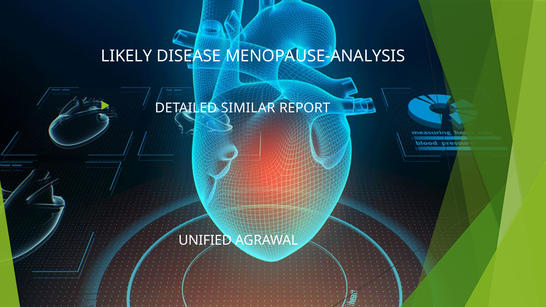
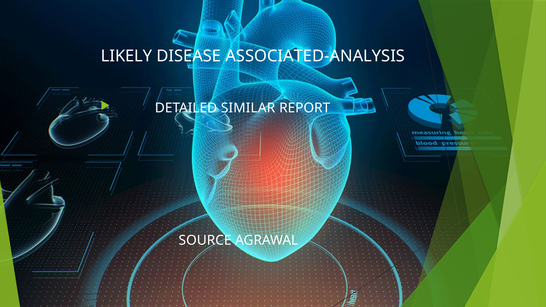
MENOPAUSE-ANALYSIS: MENOPAUSE-ANALYSIS -> ASSOCIATED-ANALYSIS (315, 56)
UNIFIED: UNIFIED -> SOURCE (205, 240)
